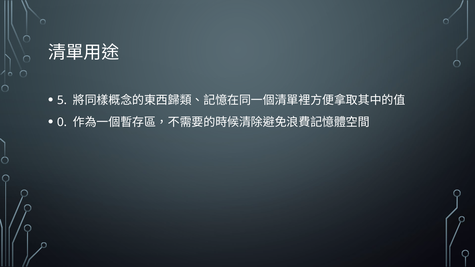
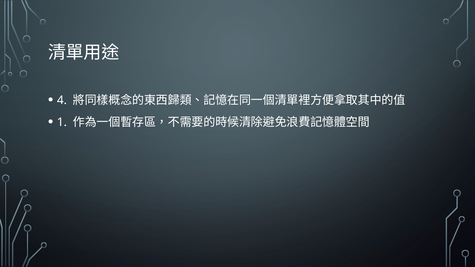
5: 5 -> 4 (62, 100)
0: 0 -> 1 (62, 122)
